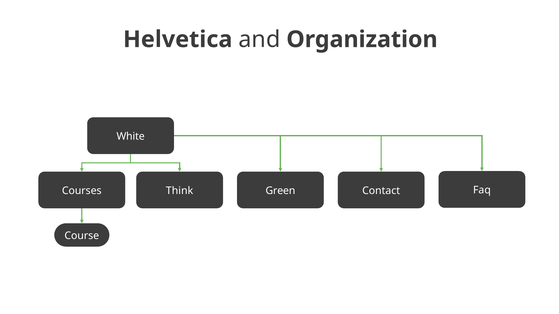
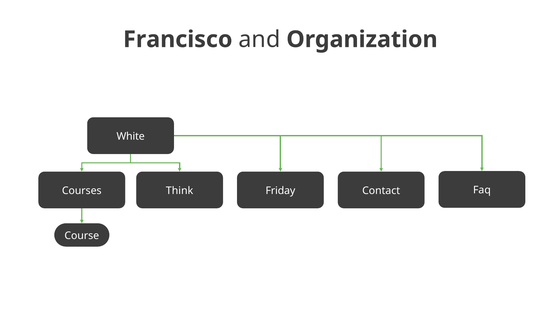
Helvetica: Helvetica -> Francisco (178, 39)
Green: Green -> Friday (280, 191)
